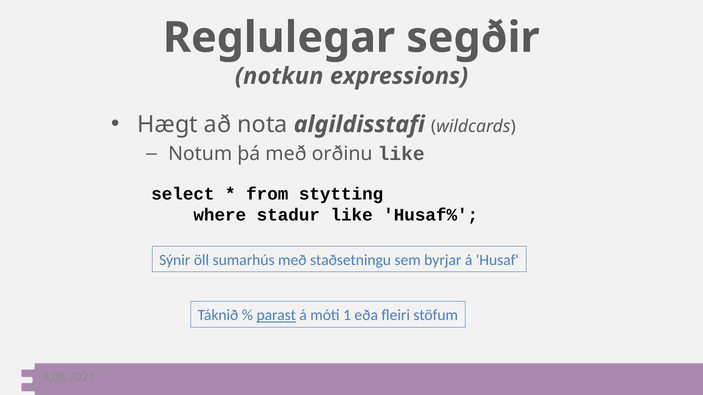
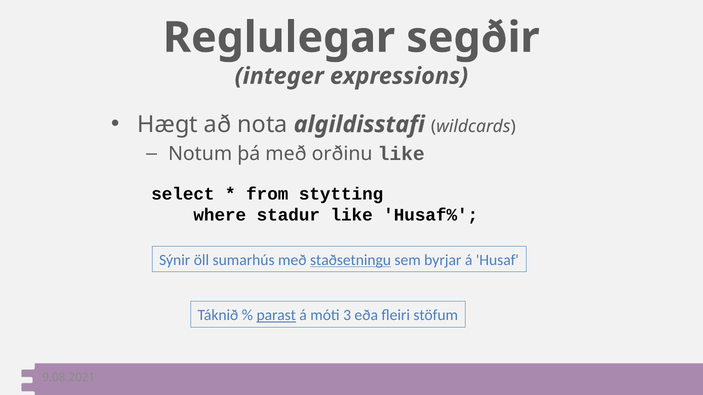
notkun: notkun -> integer (279, 76)
staðsetningu underline: none -> present (351, 260)
1: 1 -> 3 (347, 316)
